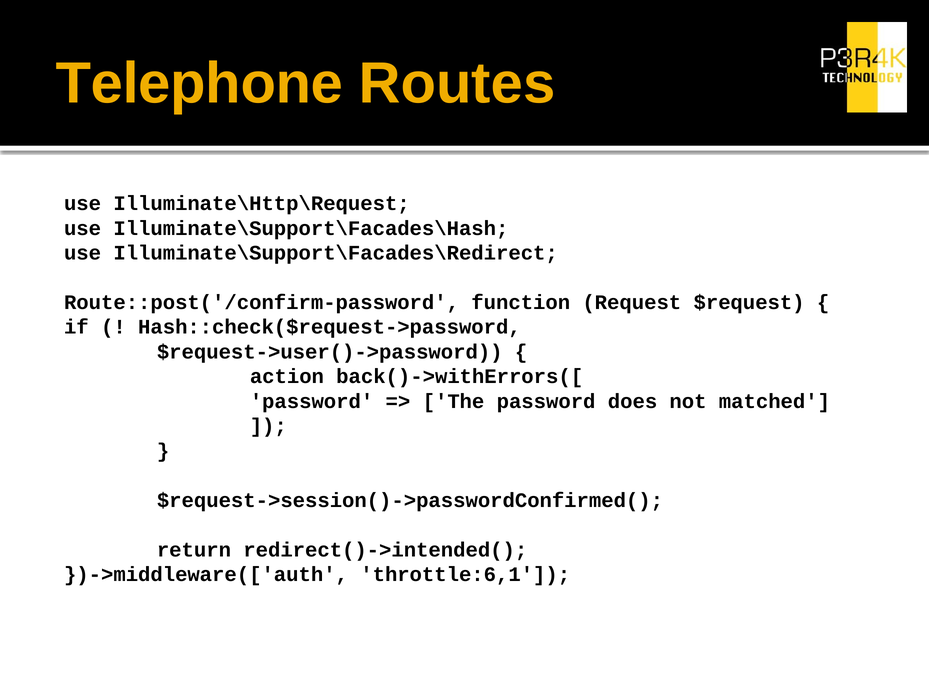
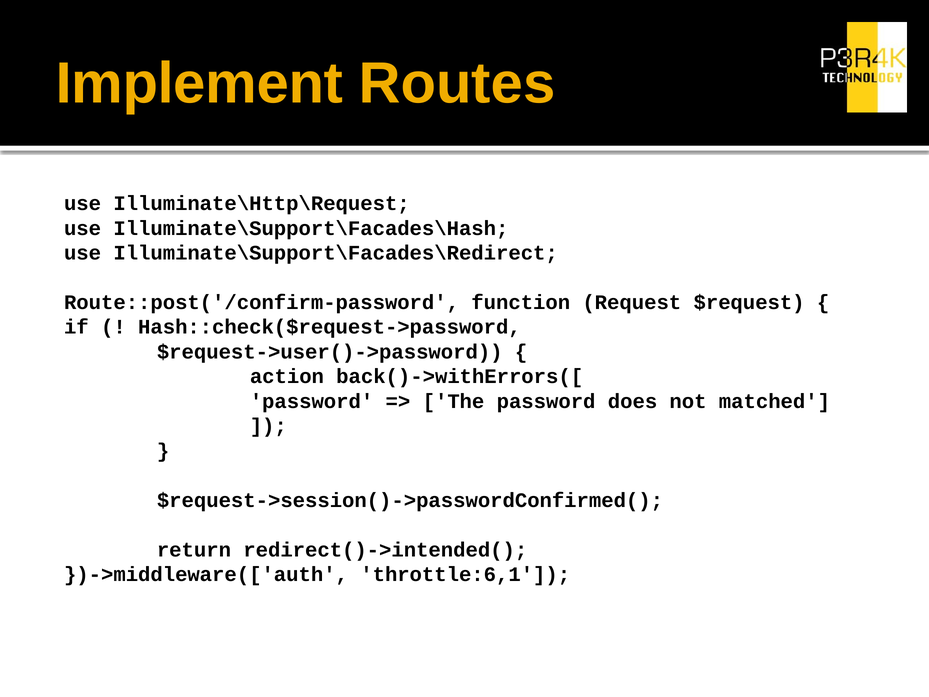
Telephone: Telephone -> Implement (199, 83)
